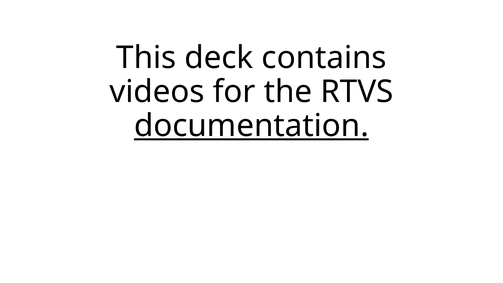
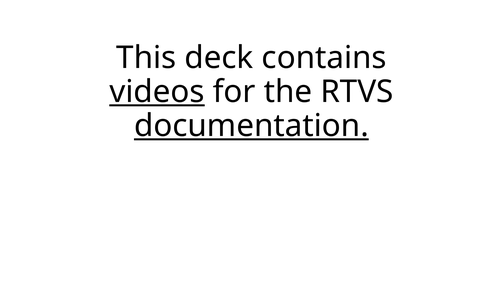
videos underline: none -> present (157, 92)
